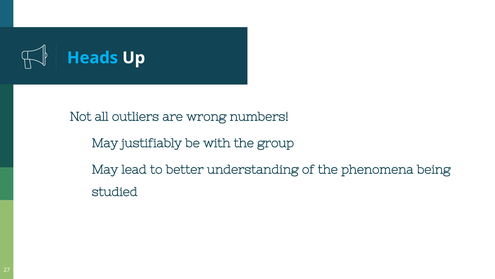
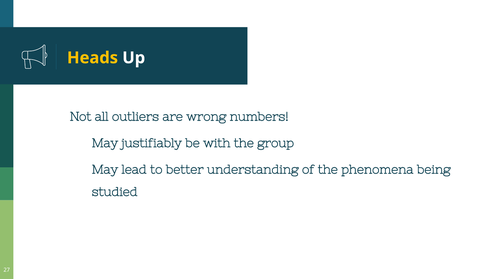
Heads colour: light blue -> yellow (92, 58)
